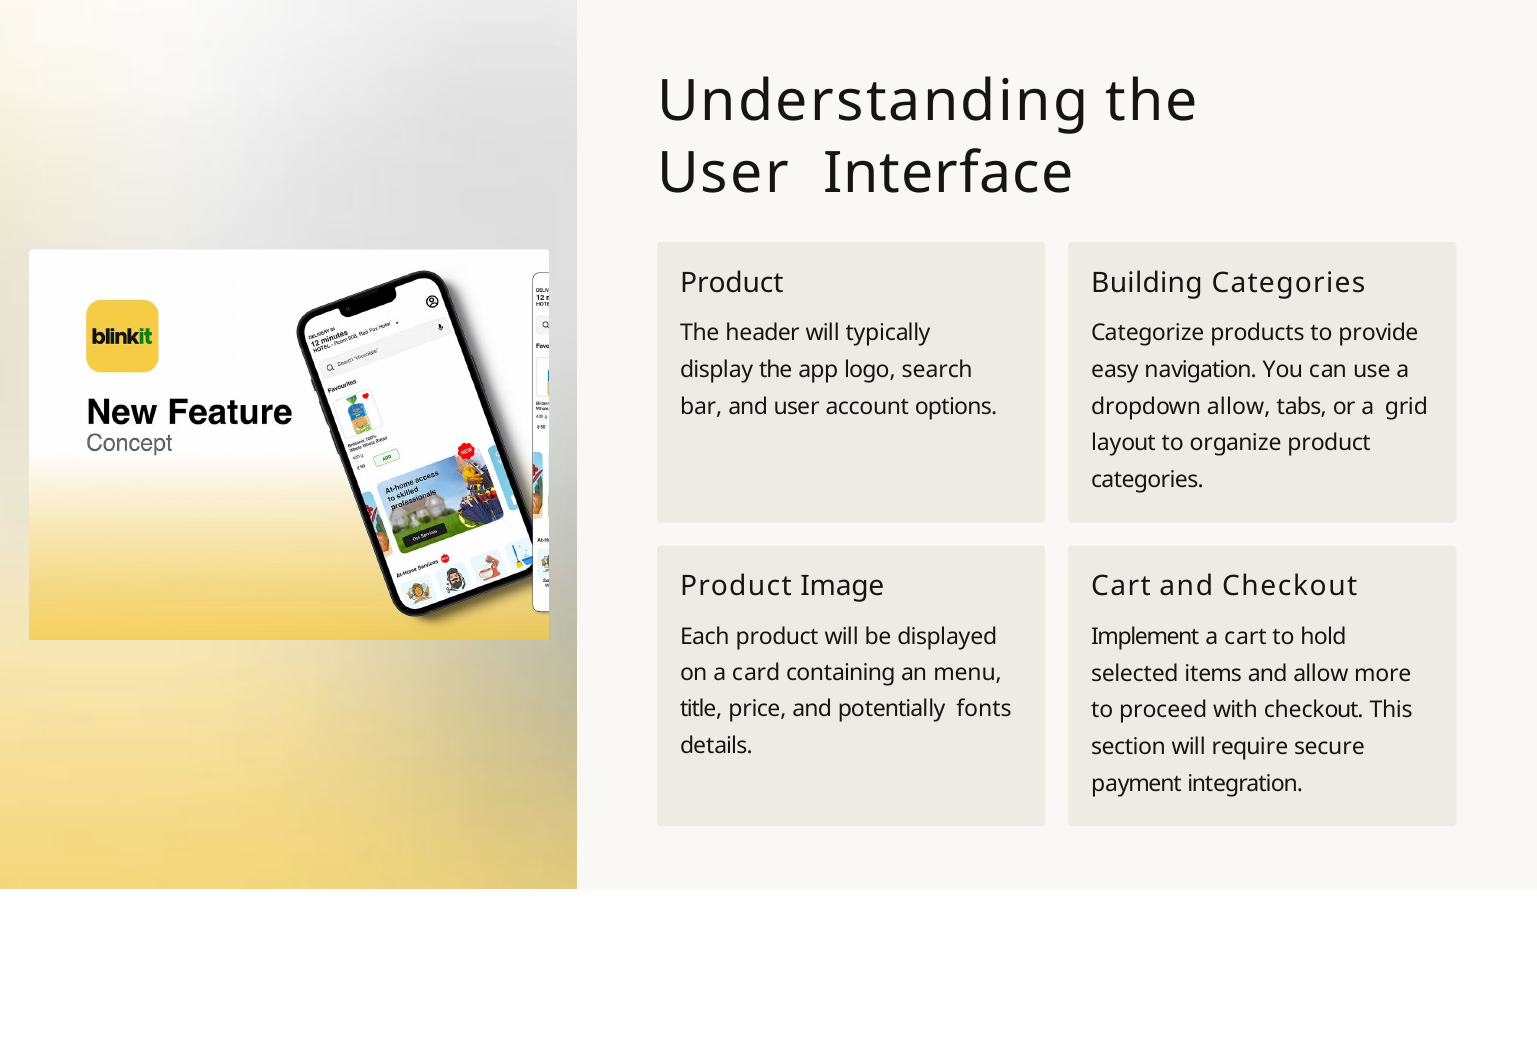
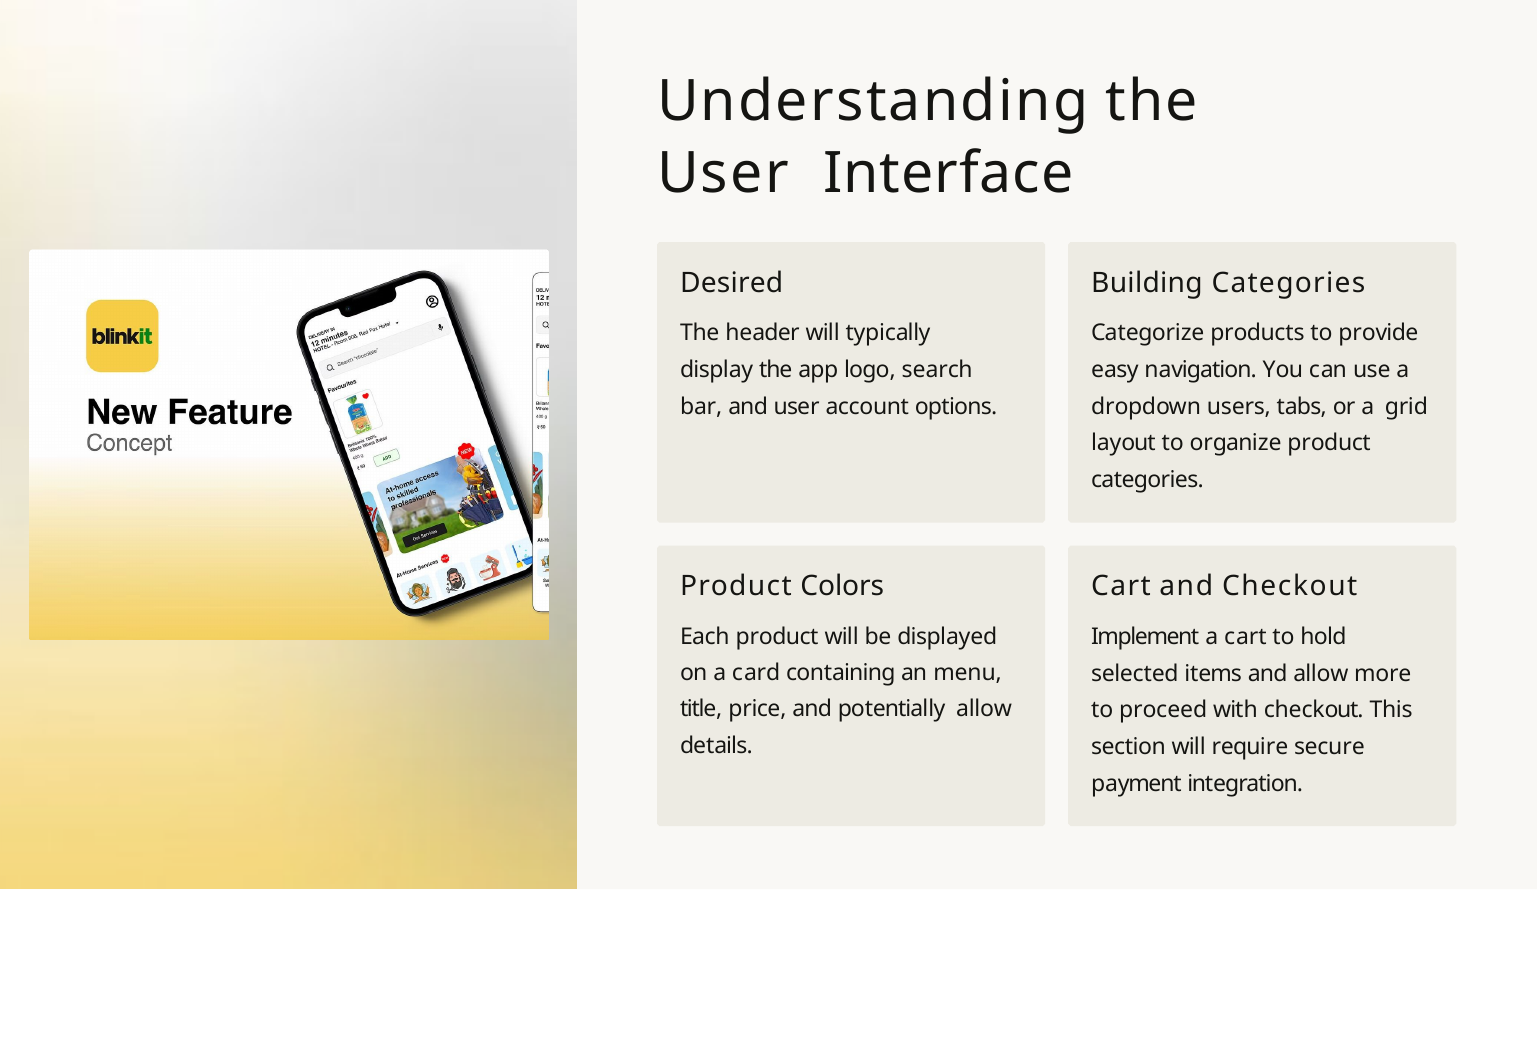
Product: Product -> Desired (732, 283)
dropdown allow: allow -> users (1239, 406)
Image: Image -> Colors (842, 586)
potentially fonts: fonts -> allow (984, 709)
